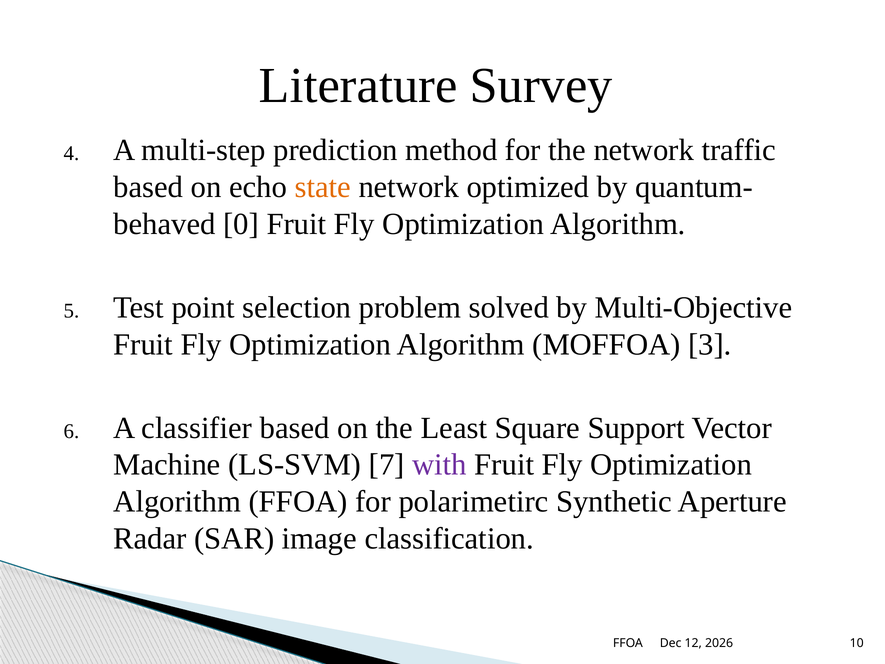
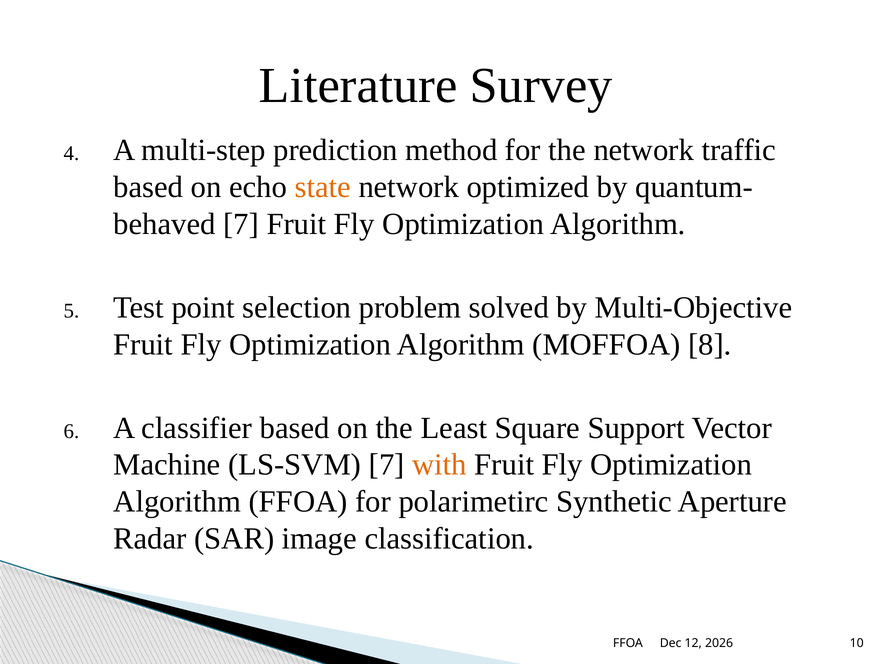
0: 0 -> 7 (241, 224)
3: 3 -> 8 (710, 344)
with colour: purple -> orange (439, 465)
